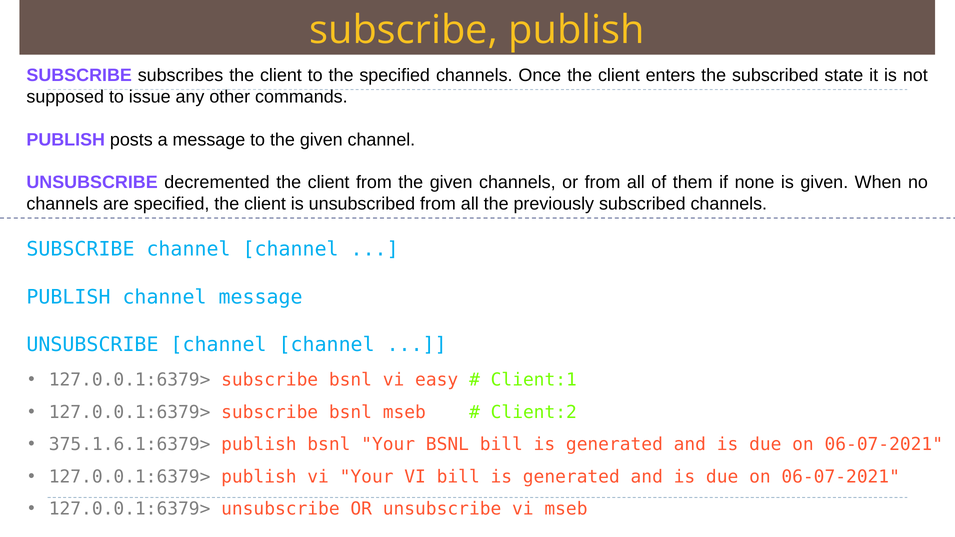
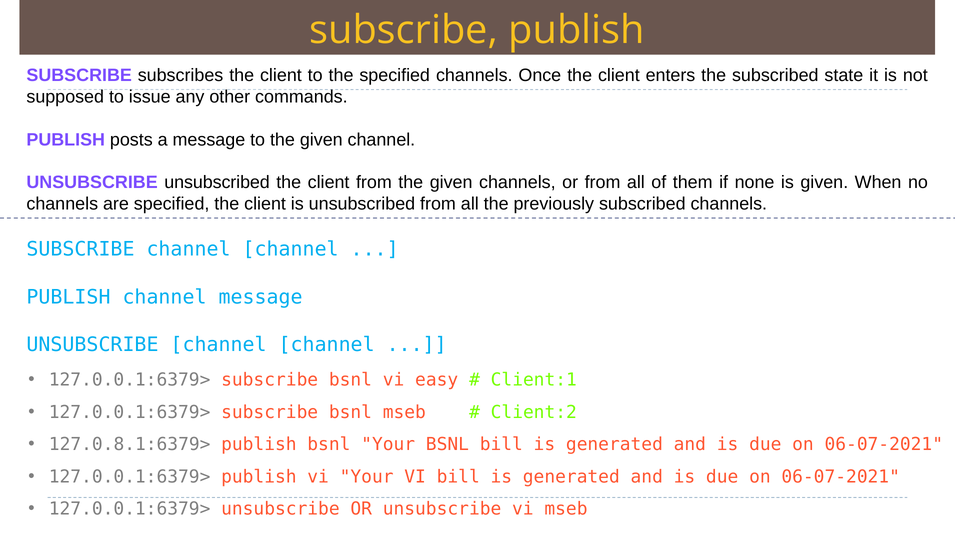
UNSUBSCRIBE decremented: decremented -> unsubscribed (217, 183)
375.1.6.1:6379>: 375.1.6.1:6379> -> 127.0.8.1:6379> (130, 445)
